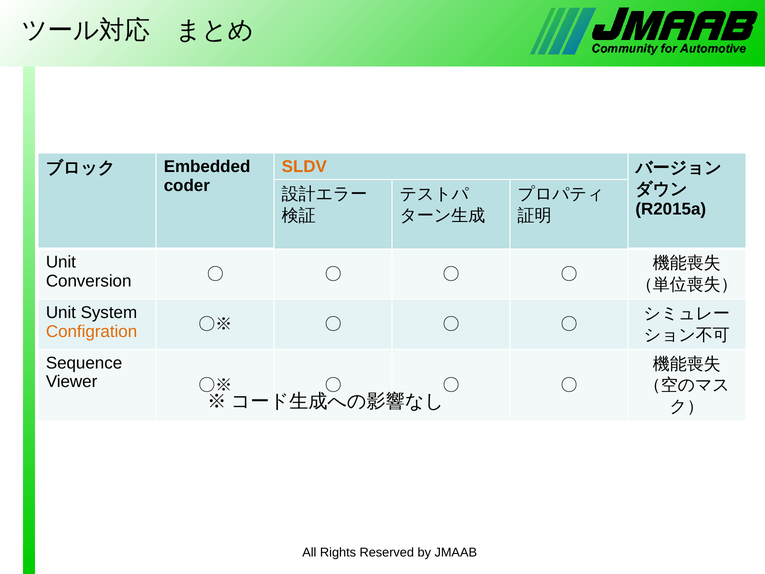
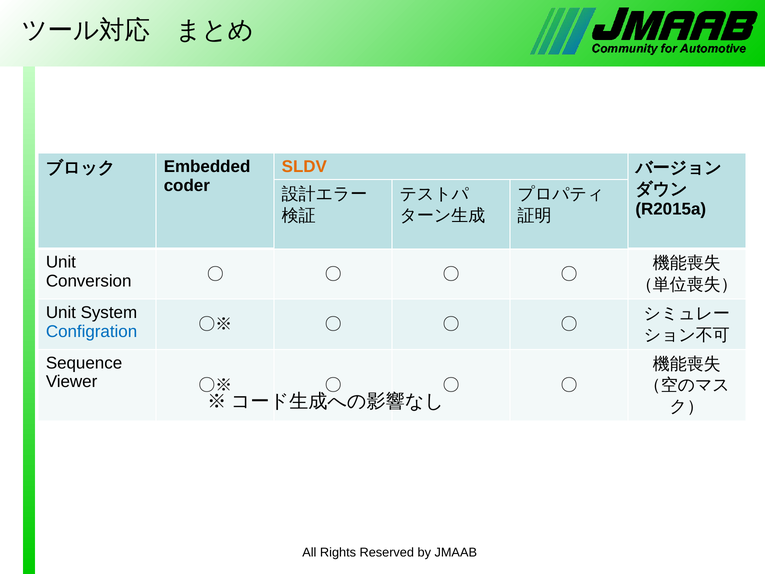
Configration colour: orange -> blue (92, 331)
